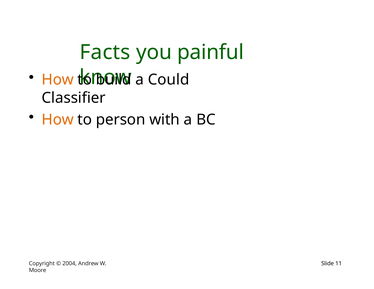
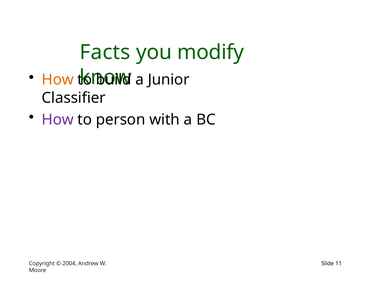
painful: painful -> modify (211, 52)
Could: Could -> Junior (169, 80)
How colour: orange -> purple (58, 120)
